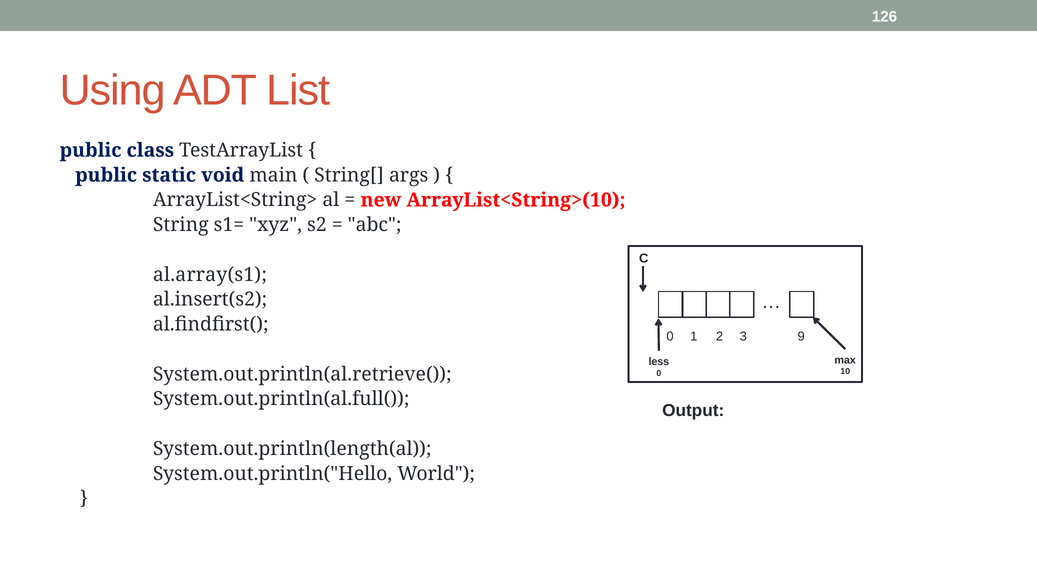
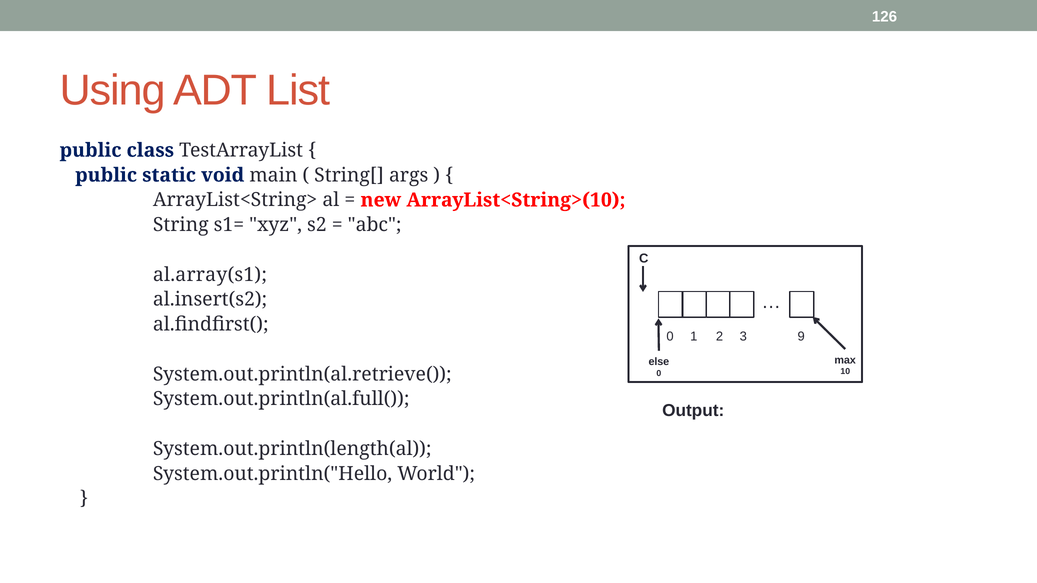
less: less -> else (659, 362)
